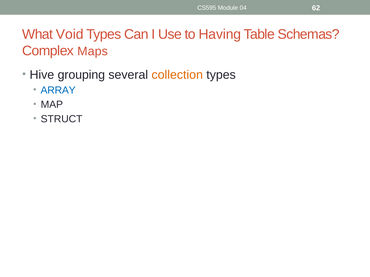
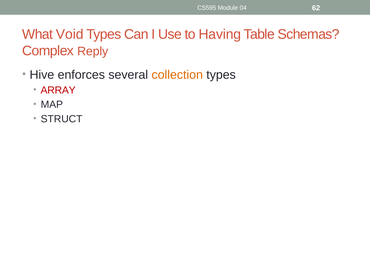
Maps: Maps -> Reply (93, 51)
grouping: grouping -> enforces (81, 75)
ARRAY colour: blue -> red (58, 90)
